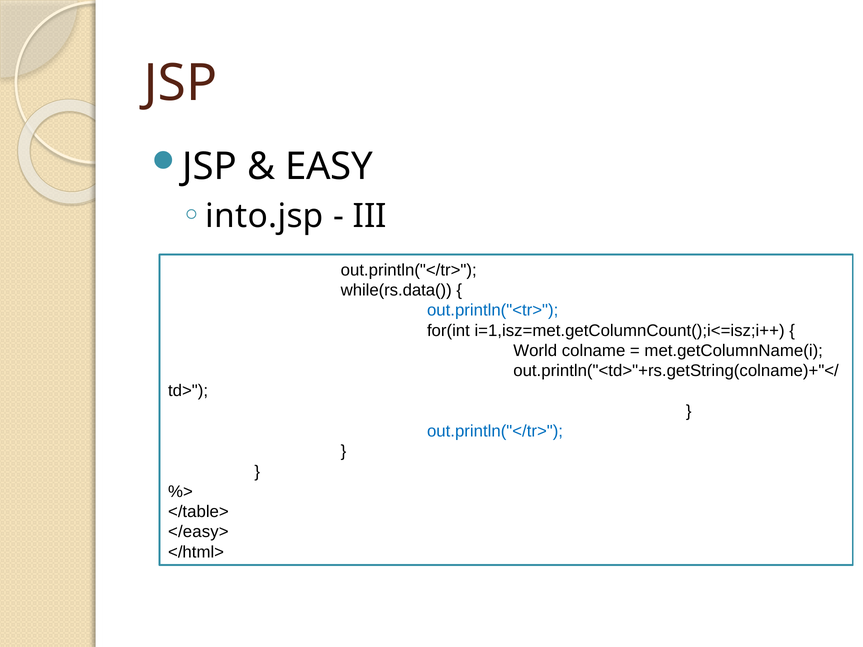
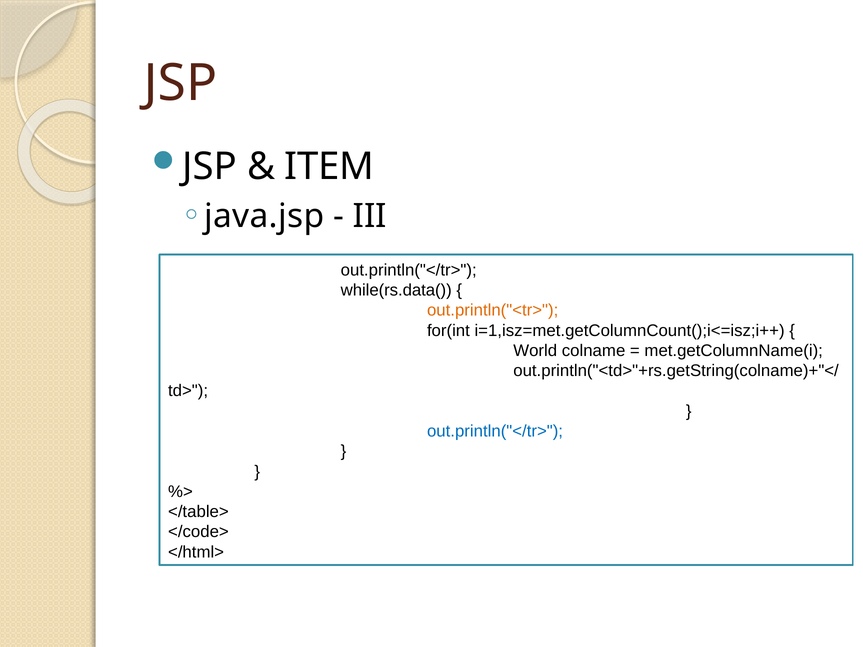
EASY: EASY -> ITEM (329, 167)
into.jsp: into.jsp -> java.jsp (264, 216)
out.println("<tr> colour: blue -> orange (493, 310)
</easy>: </easy> -> </code> (198, 532)
